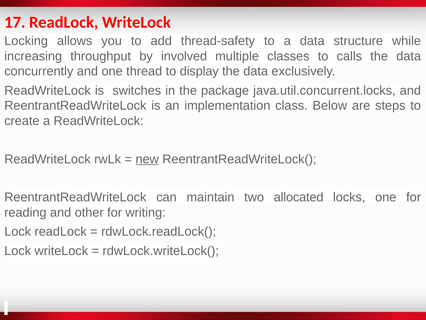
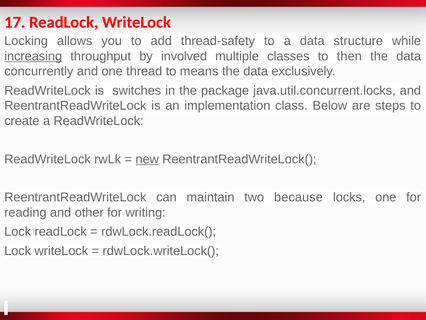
increasing underline: none -> present (33, 56)
calls: calls -> then (349, 56)
display: display -> means (199, 71)
allocated: allocated -> because (298, 197)
